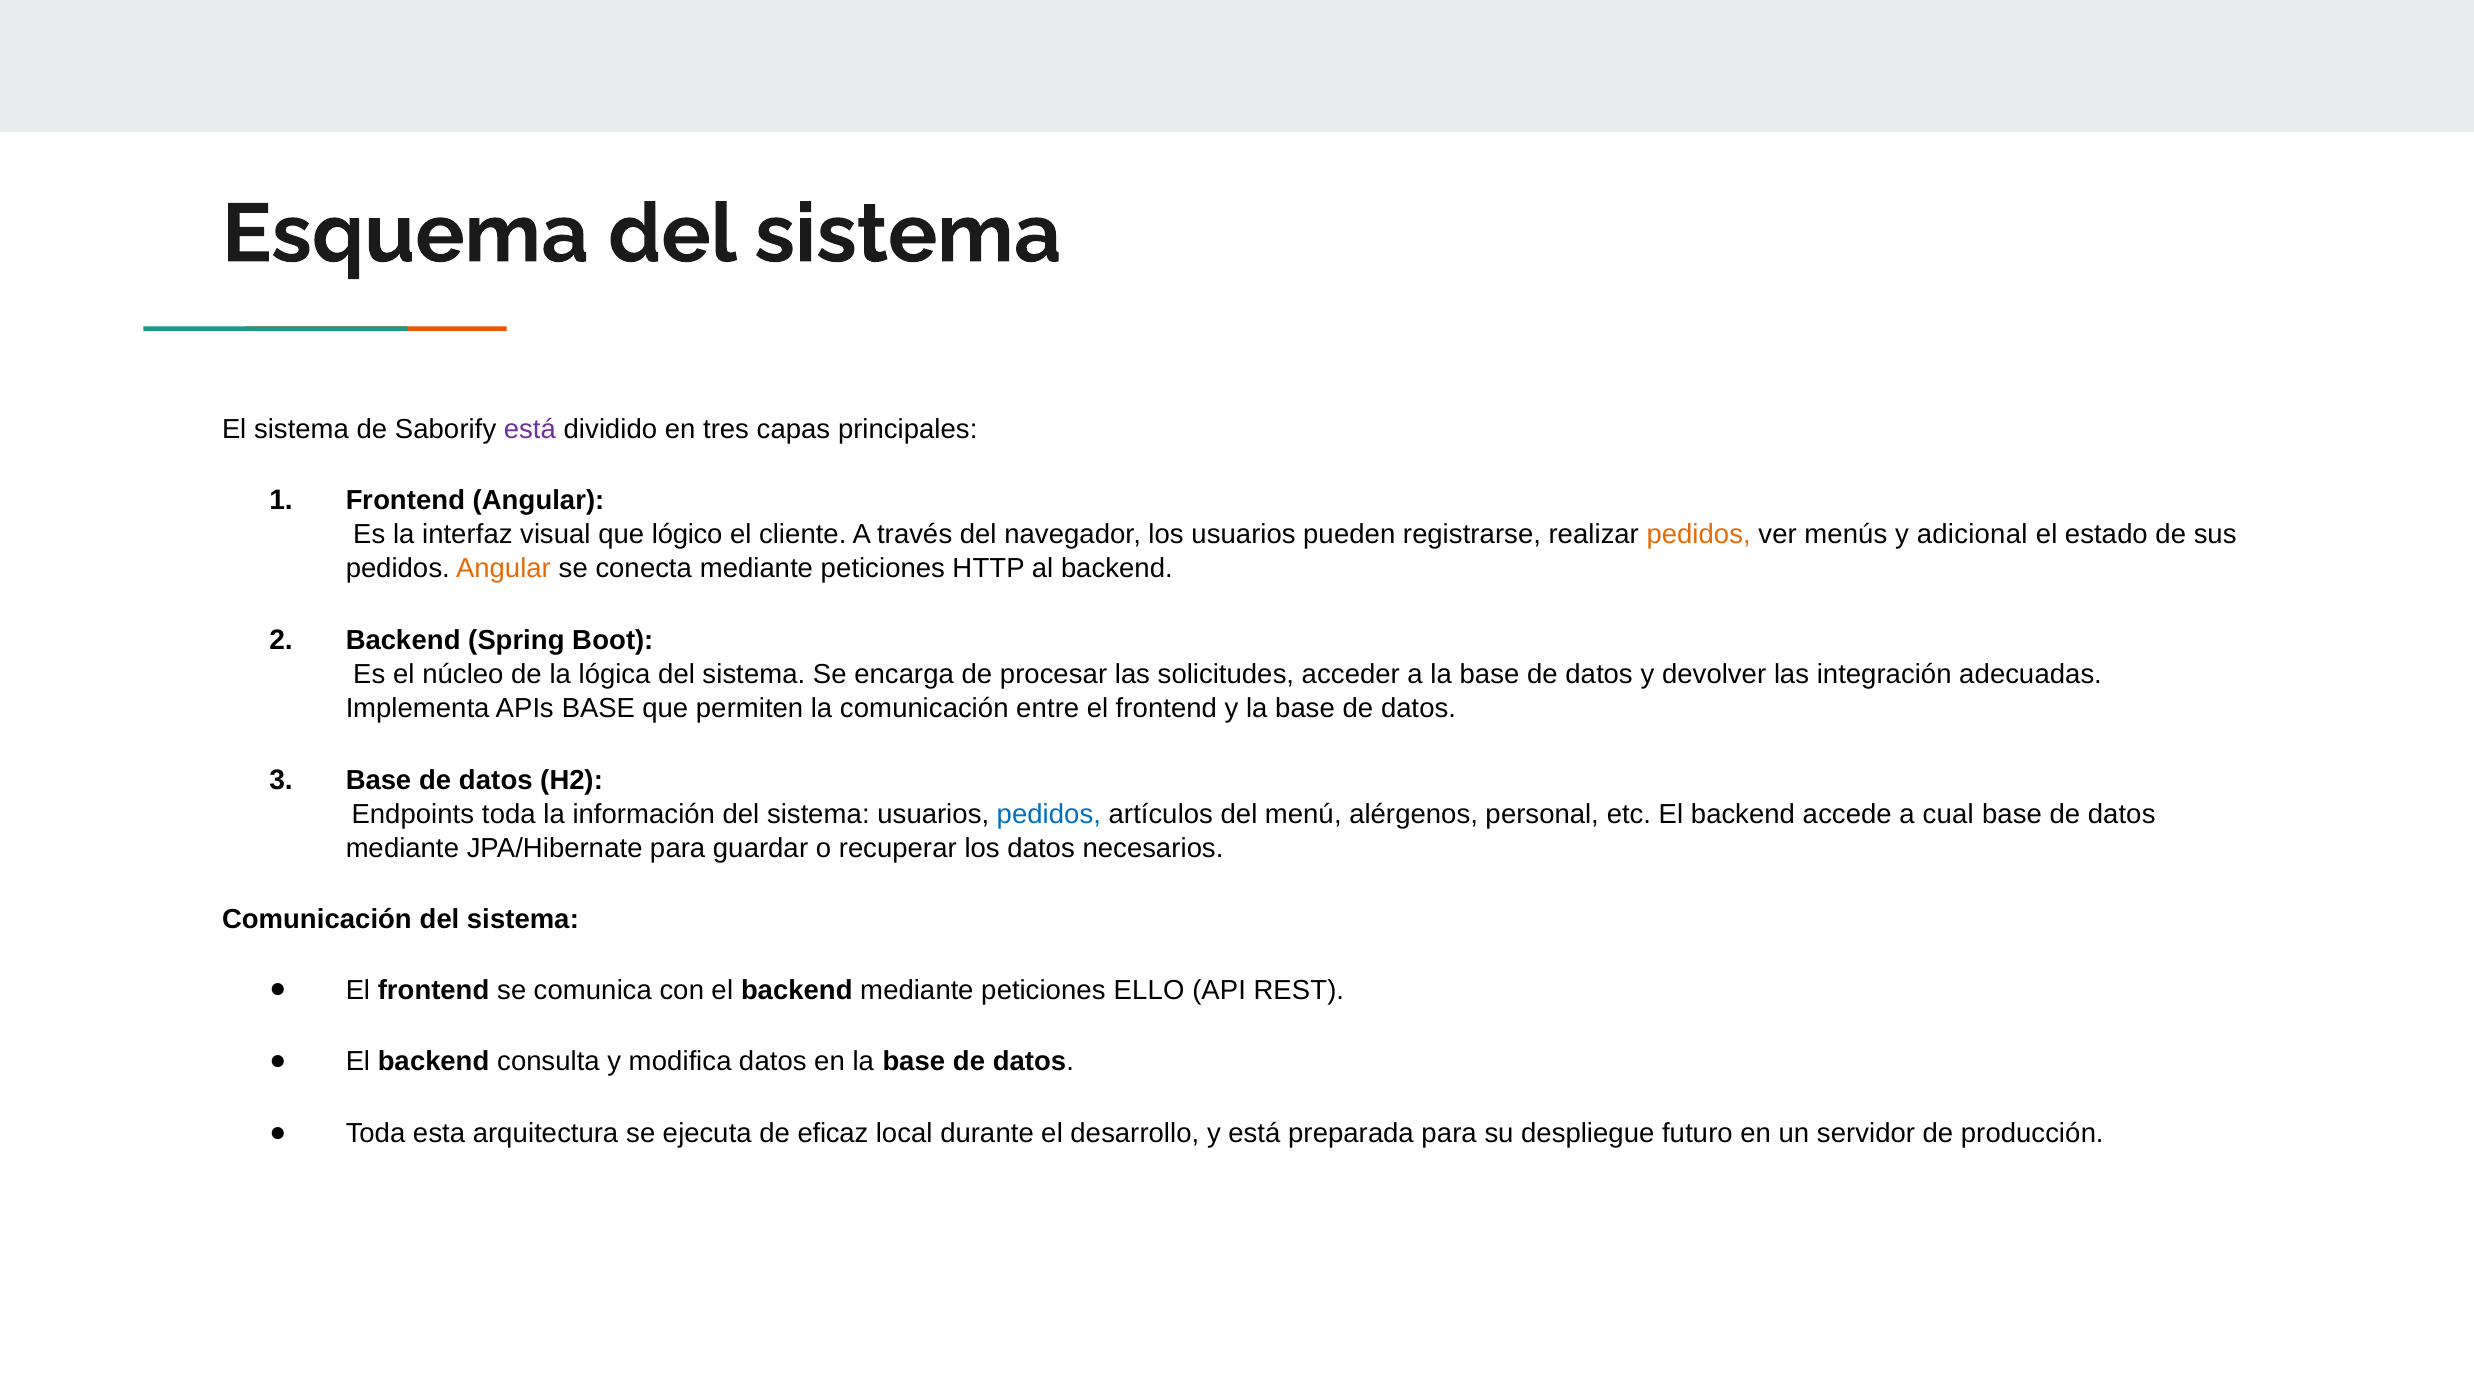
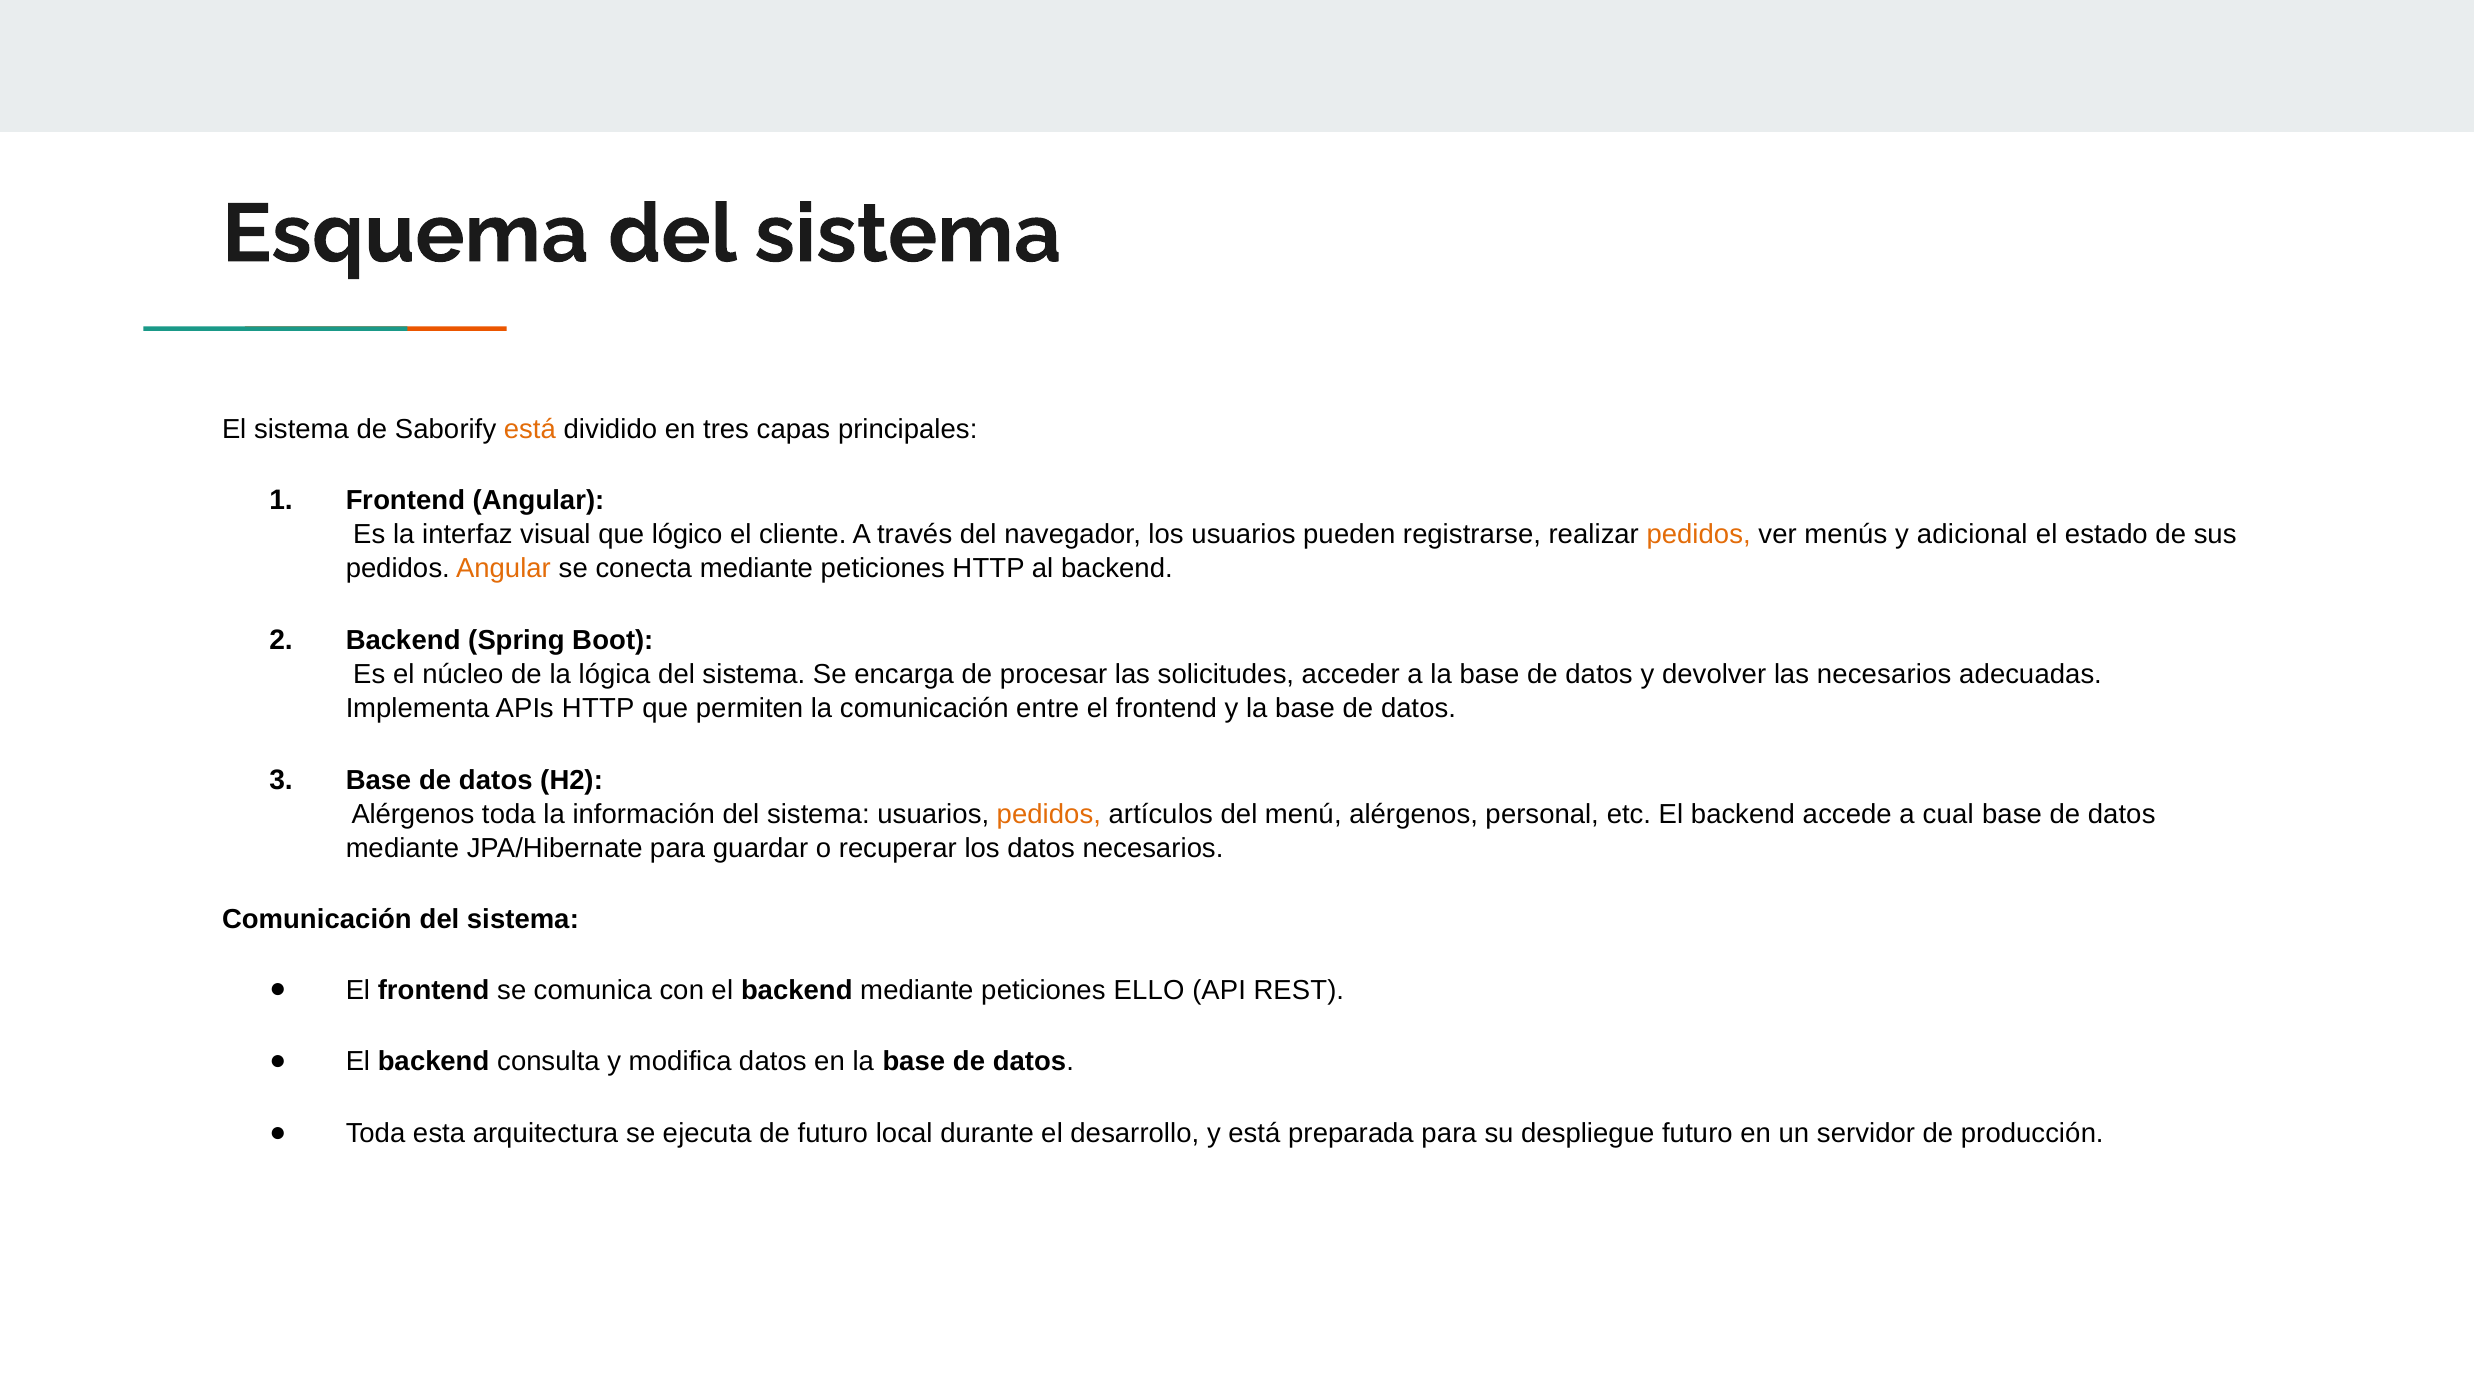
está colour: purple -> orange (530, 429)
las integración: integración -> necesarios (1884, 674)
APIs BASE: BASE -> HTTP (598, 708)
Endpoints: Endpoints -> Alérgenos (413, 814)
pedidos colour: blue -> orange (1049, 814)
de eficaz: eficaz -> futuro (833, 1133)
